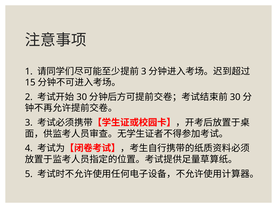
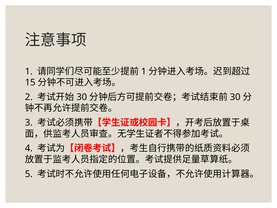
3: 3 -> 1 (144, 71)
